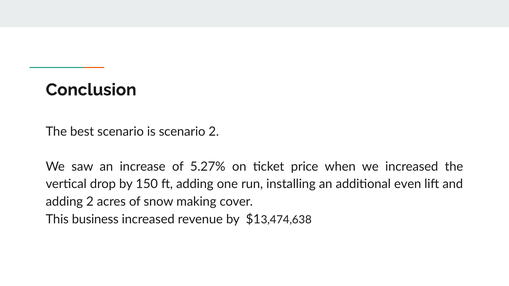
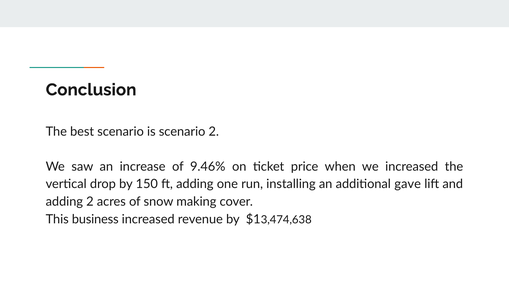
5.27%: 5.27% -> 9.46% (208, 167)
even: even -> gave (408, 184)
